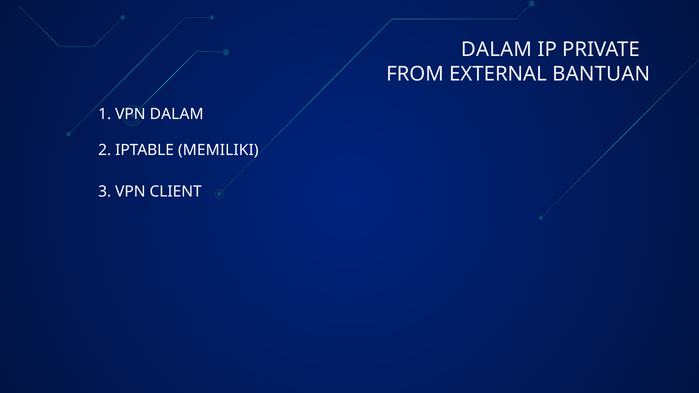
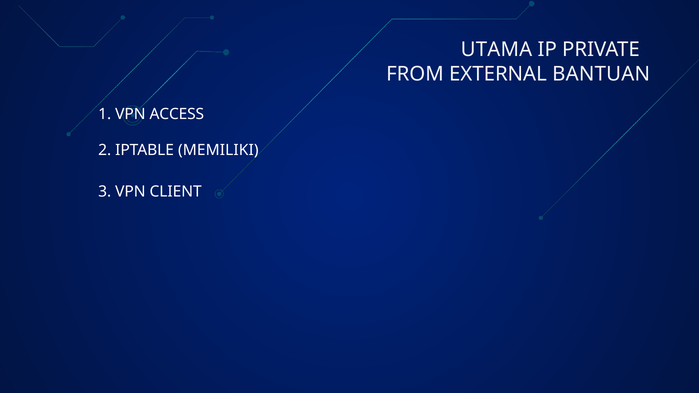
DALAM: DALAM -> UTAMA (496, 50)
VPN DALAM: DALAM -> ACCESS (177, 114)
